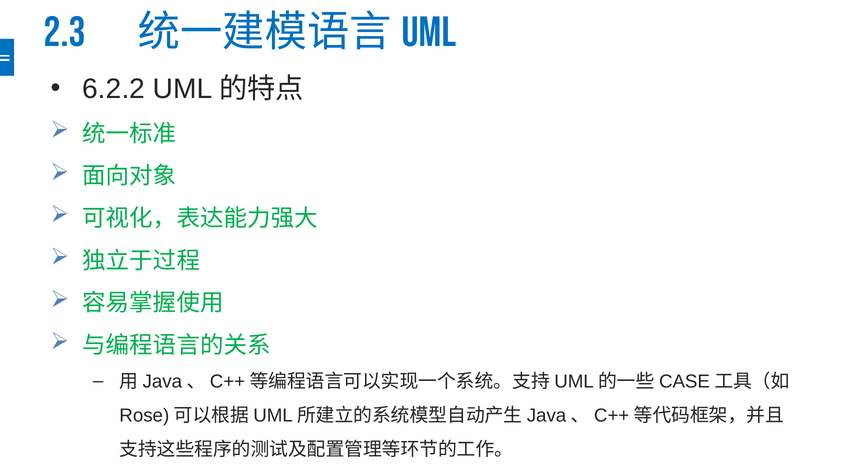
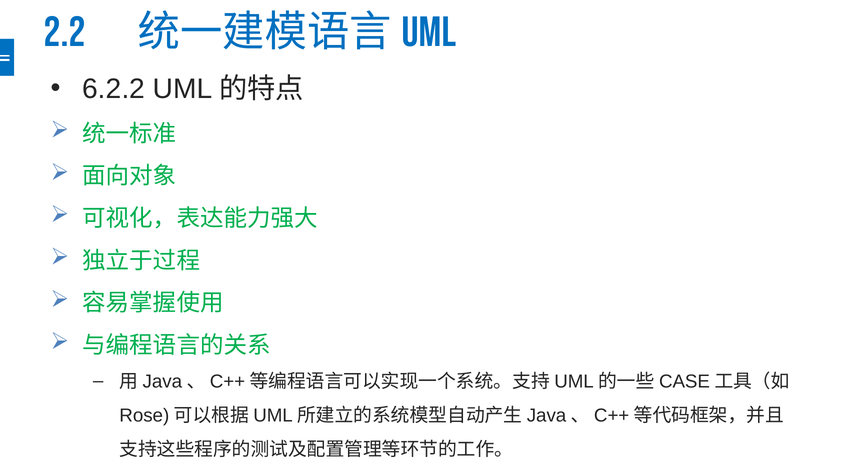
2.3: 2.3 -> 2.2 (65, 32)
